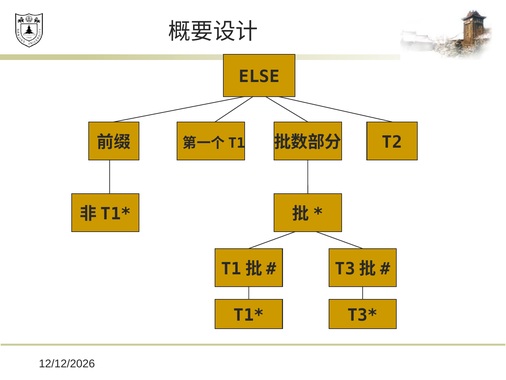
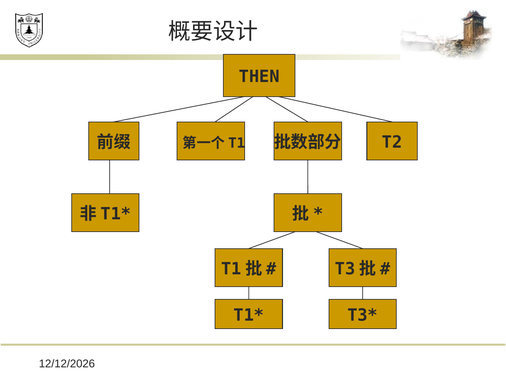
ELSE: ELSE -> THEN (259, 77)
